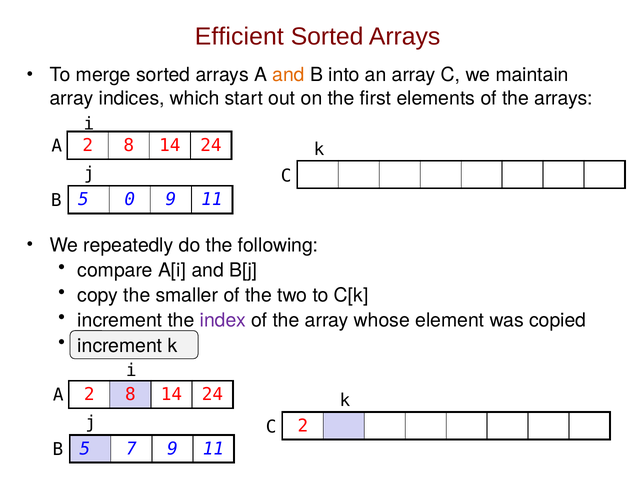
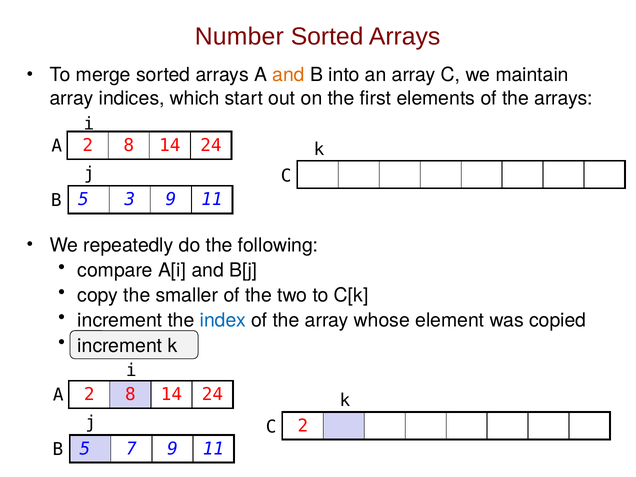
Efficient: Efficient -> Number (239, 37)
0: 0 -> 3 (130, 200)
index colour: purple -> blue (223, 321)
